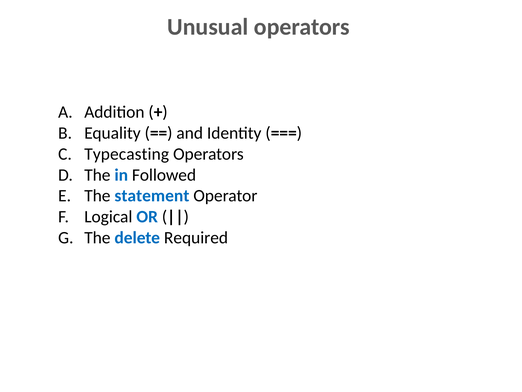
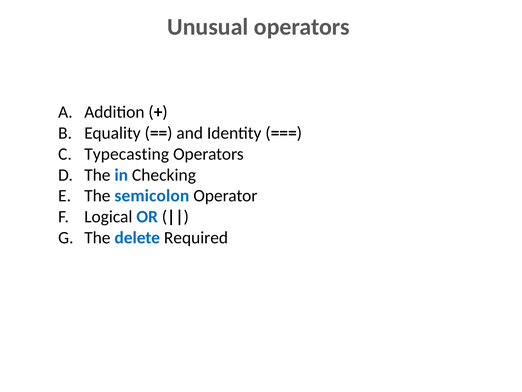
Followed: Followed -> Checking (164, 175)
statement: statement -> semicolon (152, 196)
